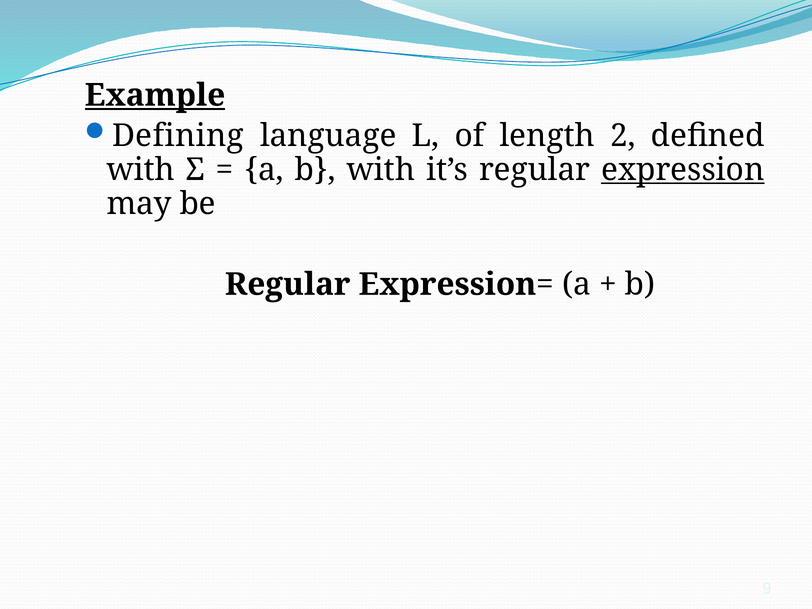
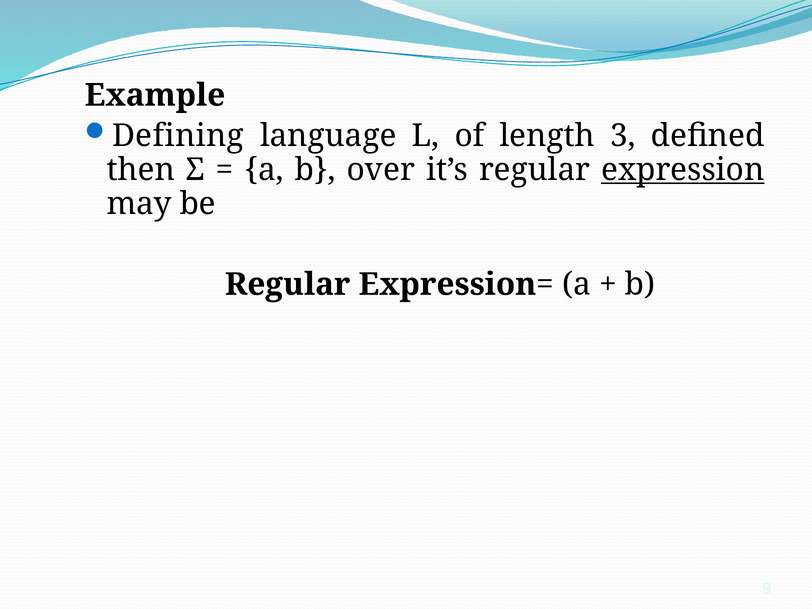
Example underline: present -> none (155, 95)
2: 2 -> 3 (623, 136)
with: with -> then (141, 170)
b with: with -> over (381, 170)
